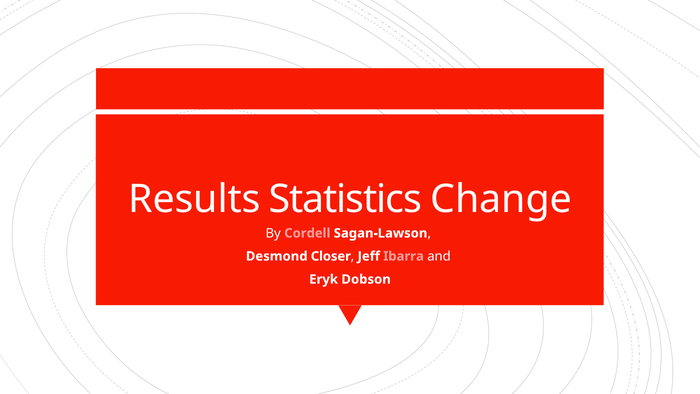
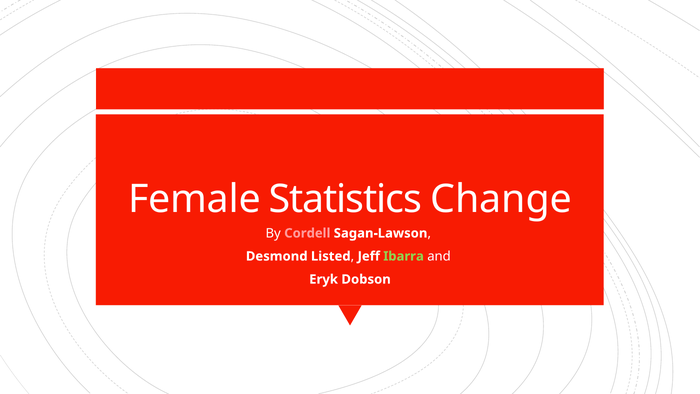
Results: Results -> Female (195, 199)
Closer: Closer -> Listed (331, 256)
Ibarra colour: pink -> light green (404, 256)
